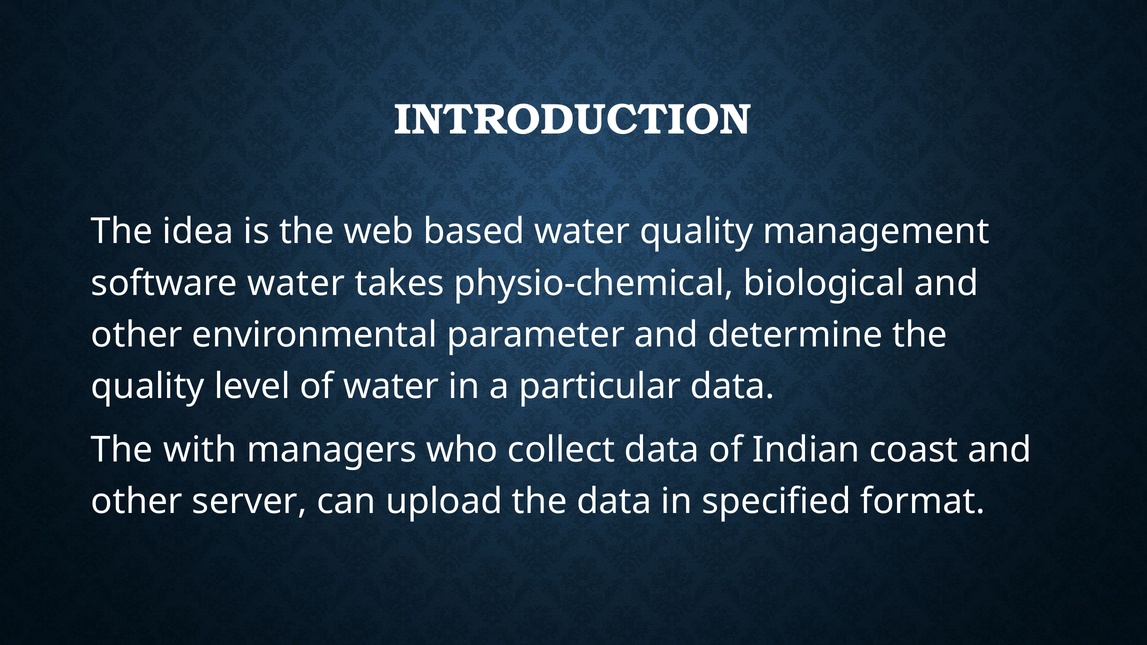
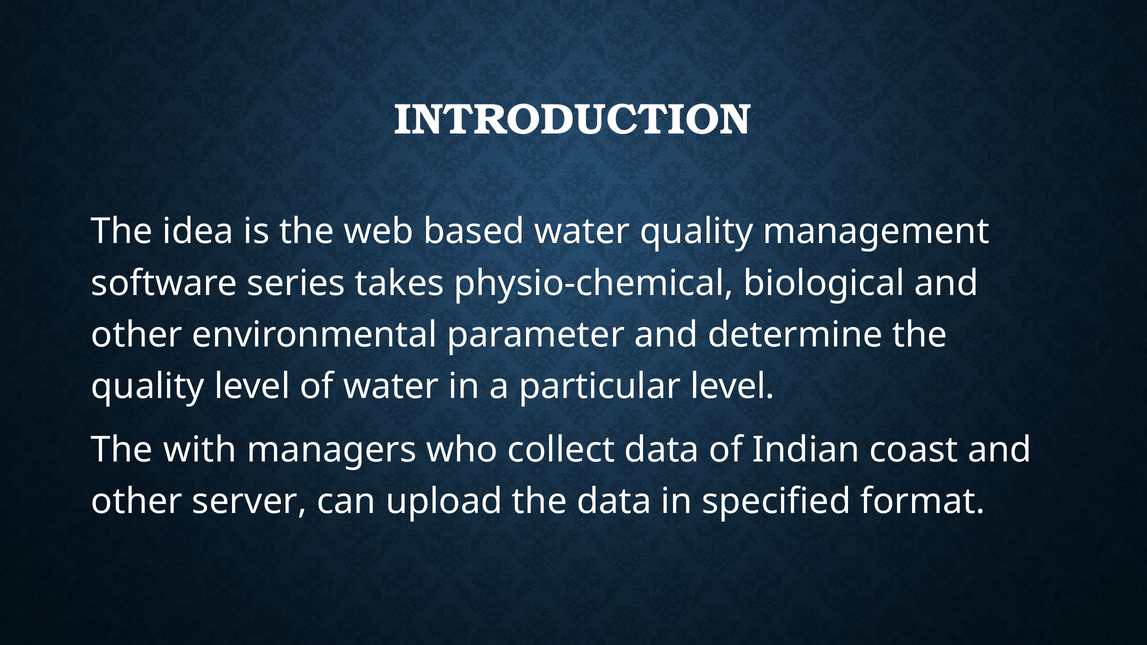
software water: water -> series (296, 283)
particular data: data -> level (733, 387)
